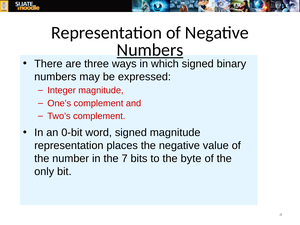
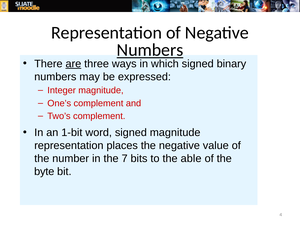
are underline: none -> present (73, 64)
0-bit: 0-bit -> 1-bit (72, 133)
byte: byte -> able (191, 159)
only: only -> byte (44, 172)
